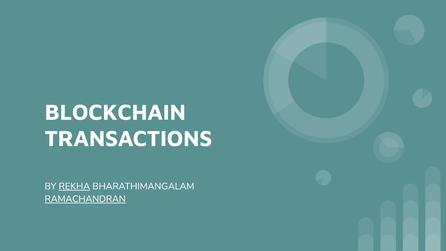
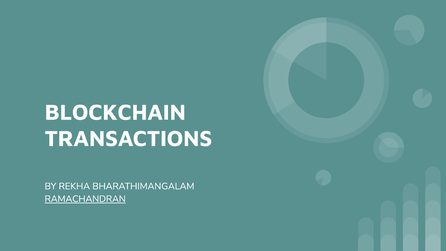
REKHA underline: present -> none (74, 186)
